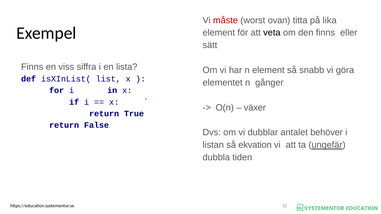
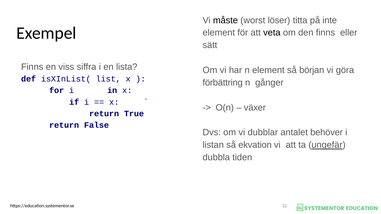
måste colour: red -> black (225, 20)
ovan: ovan -> löser (279, 20)
lika: lika -> inte (330, 20)
snabb: snabb -> början (312, 70)
elementet: elementet -> förbättring (223, 83)
